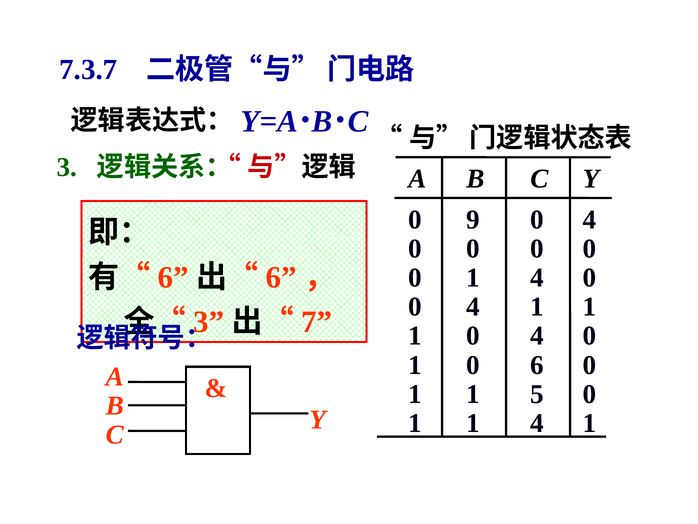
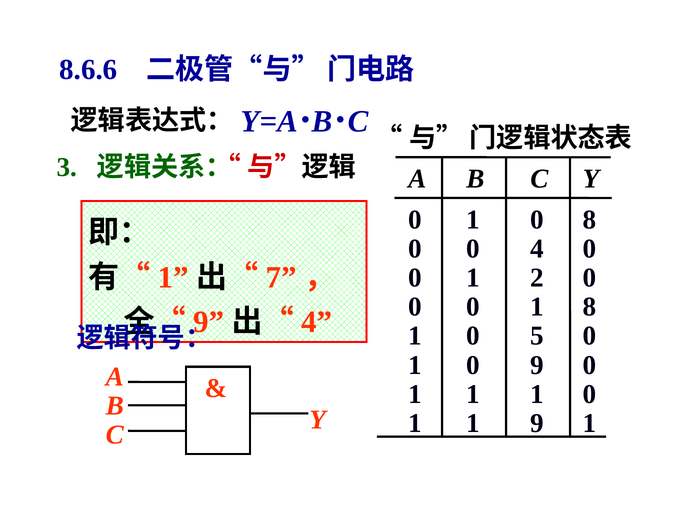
7.3.7: 7.3.7 -> 8.6.6 (88, 69)
9: 9 -> 1 (473, 219)
4: 4 -> 8 (589, 219)
0: 0 -> 4 (537, 248)
6: 6 -> 1 (173, 277)
6: 6 -> 7 (281, 277)
0 1 4: 4 -> 2 (537, 278)
4: 4 -> 0 (473, 307)
1: 1 -> 8 (589, 307)
3: 3 -> 9 (209, 322)
7: 7 -> 4 (317, 322)
1 0 4: 4 -> 5 (537, 336)
0 6: 6 -> 9 (537, 365)
1 1 5: 5 -> 1 (537, 394)
1 1 4: 4 -> 9 (537, 423)
